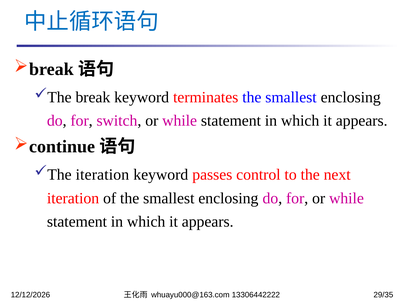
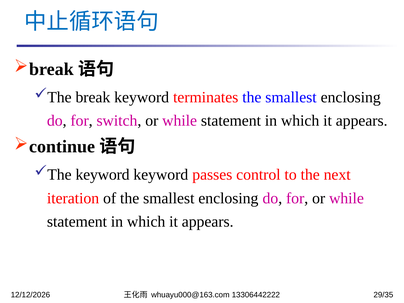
iteration: iteration -> keyword (103, 175)
